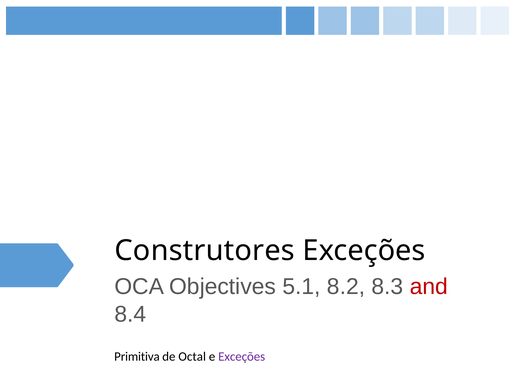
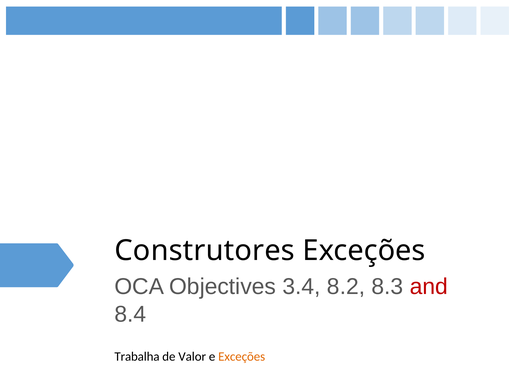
5.1: 5.1 -> 3.4 (301, 287)
Primitiva: Primitiva -> Trabalha (137, 357)
Octal: Octal -> Valor (192, 357)
Exceções colour: purple -> orange (242, 357)
